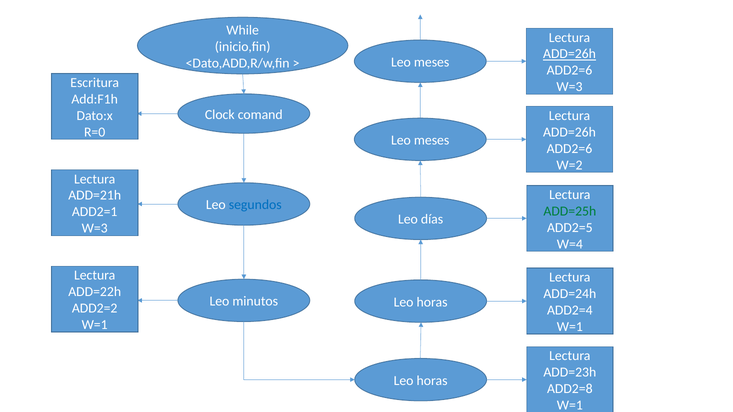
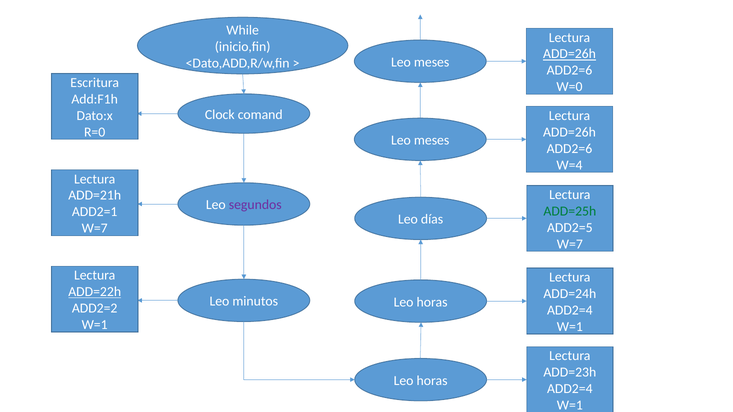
W=3: W=3 -> W=0 (569, 87)
W=2: W=2 -> W=4 (569, 165)
segundos colour: blue -> purple (255, 205)
W=3: W=3 -> W=7 (95, 229)
W=4: W=4 -> W=7 (570, 244)
ADD=22h underline: none -> present (95, 292)
ADD2=8: ADD2=8 -> ADD2=4 (570, 389)
